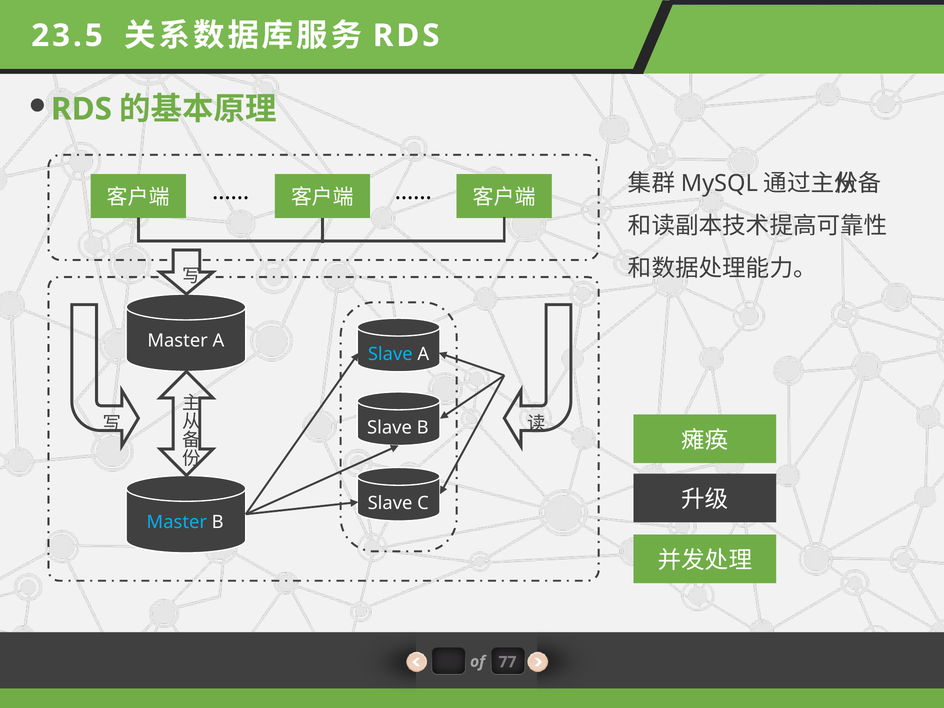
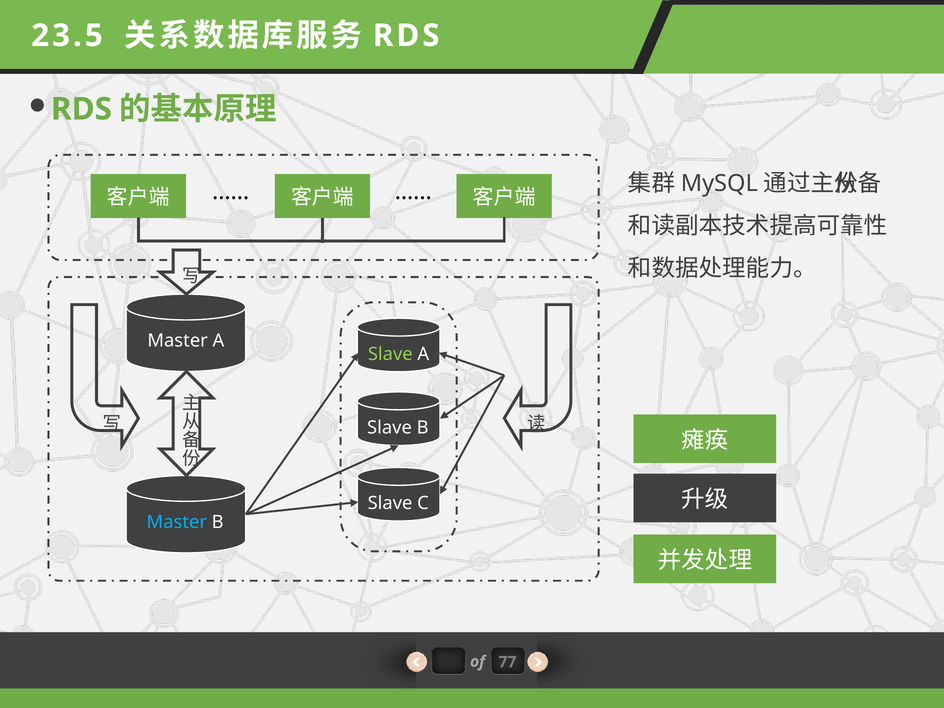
Slave colour: light blue -> light green (390, 354)
